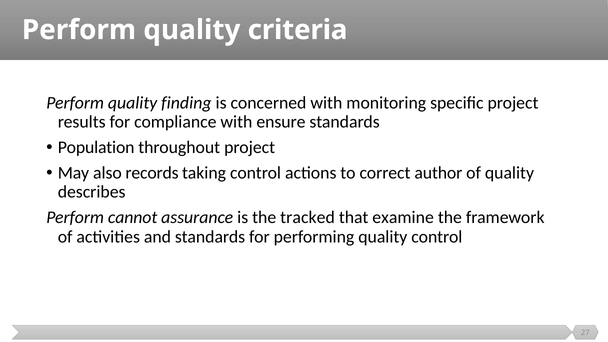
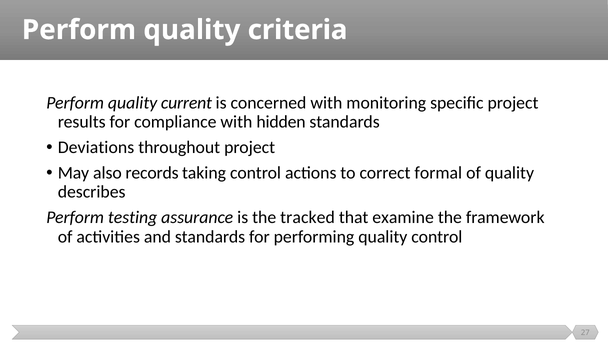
finding: finding -> current (187, 103)
ensure: ensure -> hidden (281, 122)
Population: Population -> Deviations (96, 147)
author: author -> formal (438, 173)
cannot: cannot -> testing (133, 218)
